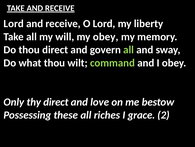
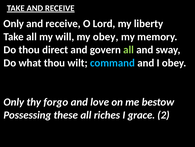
Lord: Lord -> Only (14, 24)
command colour: light green -> light blue (112, 63)
thy direct: direct -> forgo (56, 102)
